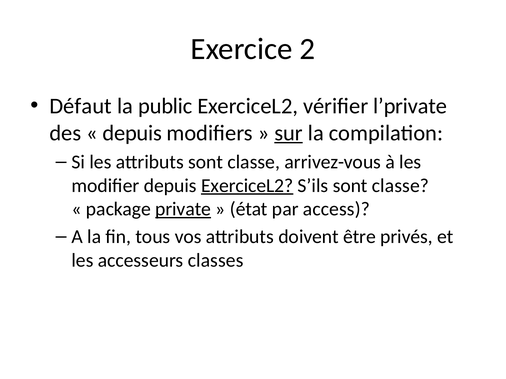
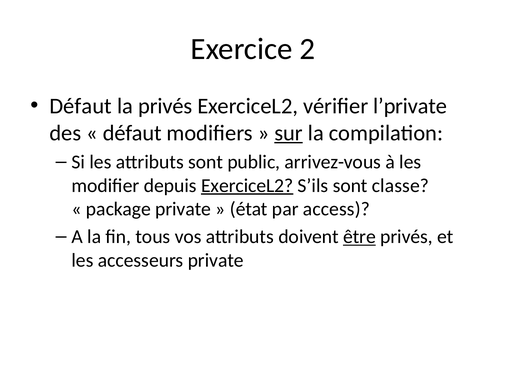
la public: public -> privés (165, 106)
depuis: depuis -> défaut (132, 133)
attributs sont classe: classe -> public (254, 162)
private underline: present -> none (183, 209)
être underline: none -> present (359, 237)
accesseurs classes: classes -> private (216, 261)
